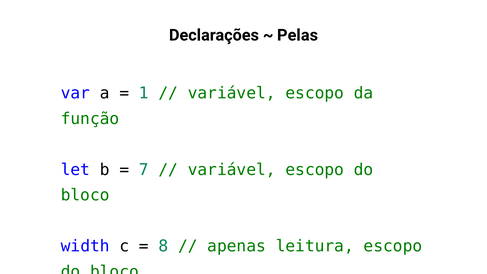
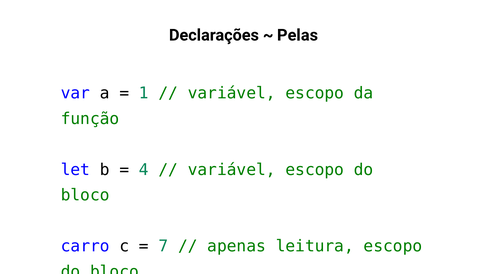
7: 7 -> 4 (144, 170)
width: width -> carro (85, 246)
8: 8 -> 7 (163, 246)
